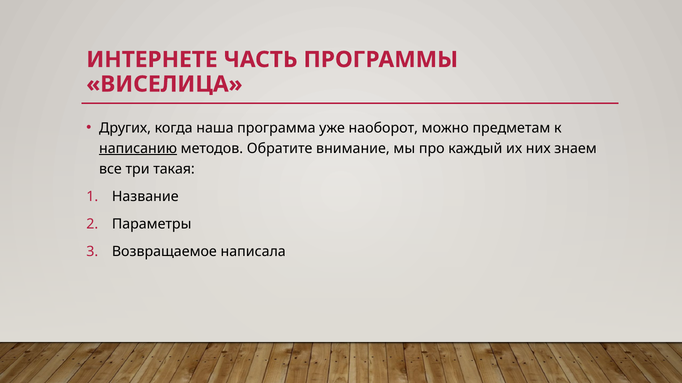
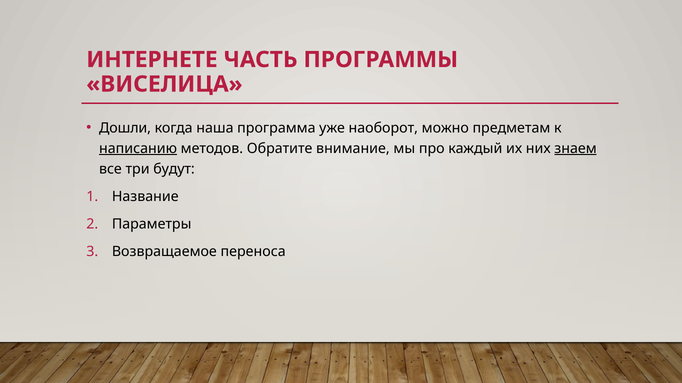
Других: Других -> Дошли (125, 128)
знаем underline: none -> present (576, 149)
такая: такая -> будут (174, 169)
написала: написала -> переноса (253, 252)
